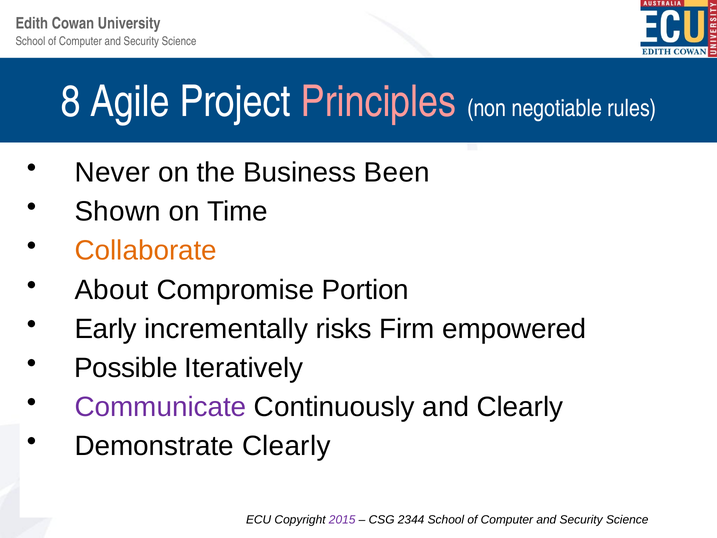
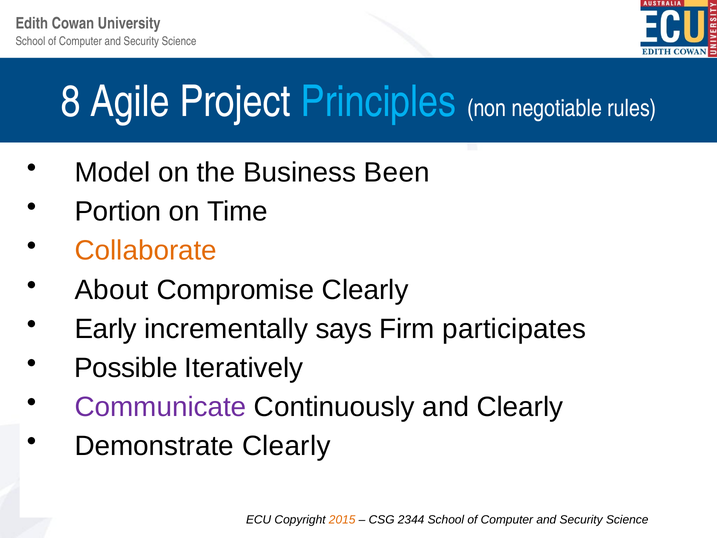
Principles colour: pink -> light blue (379, 102)
Never: Never -> Model (113, 173)
Shown: Shown -> Portion (118, 212)
Compromise Portion: Portion -> Clearly (365, 290)
risks: risks -> says (344, 329)
empowered: empowered -> participates (514, 329)
2015 colour: purple -> orange (342, 519)
